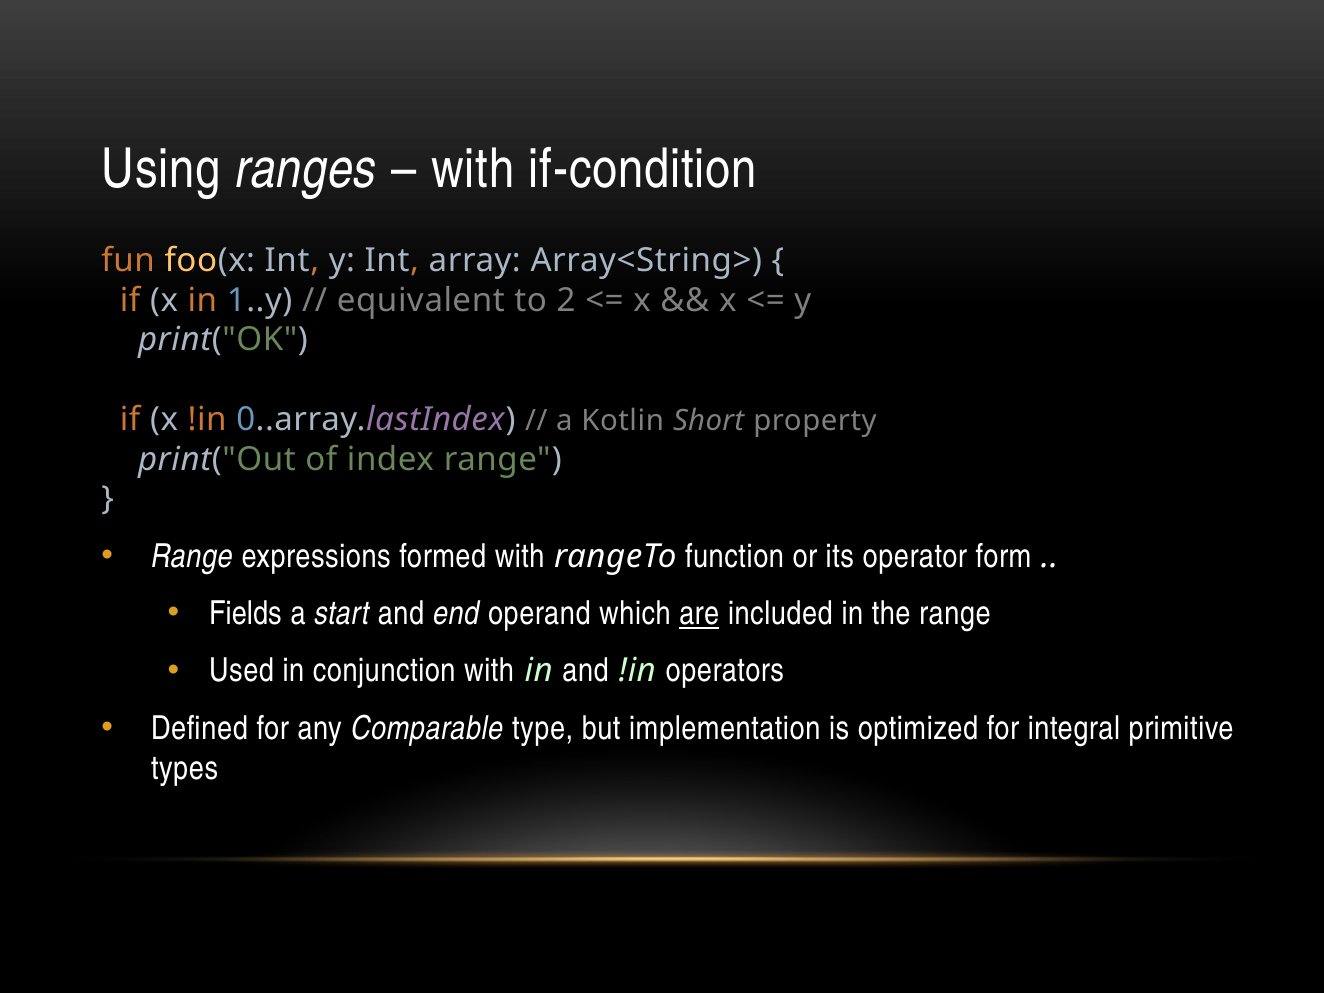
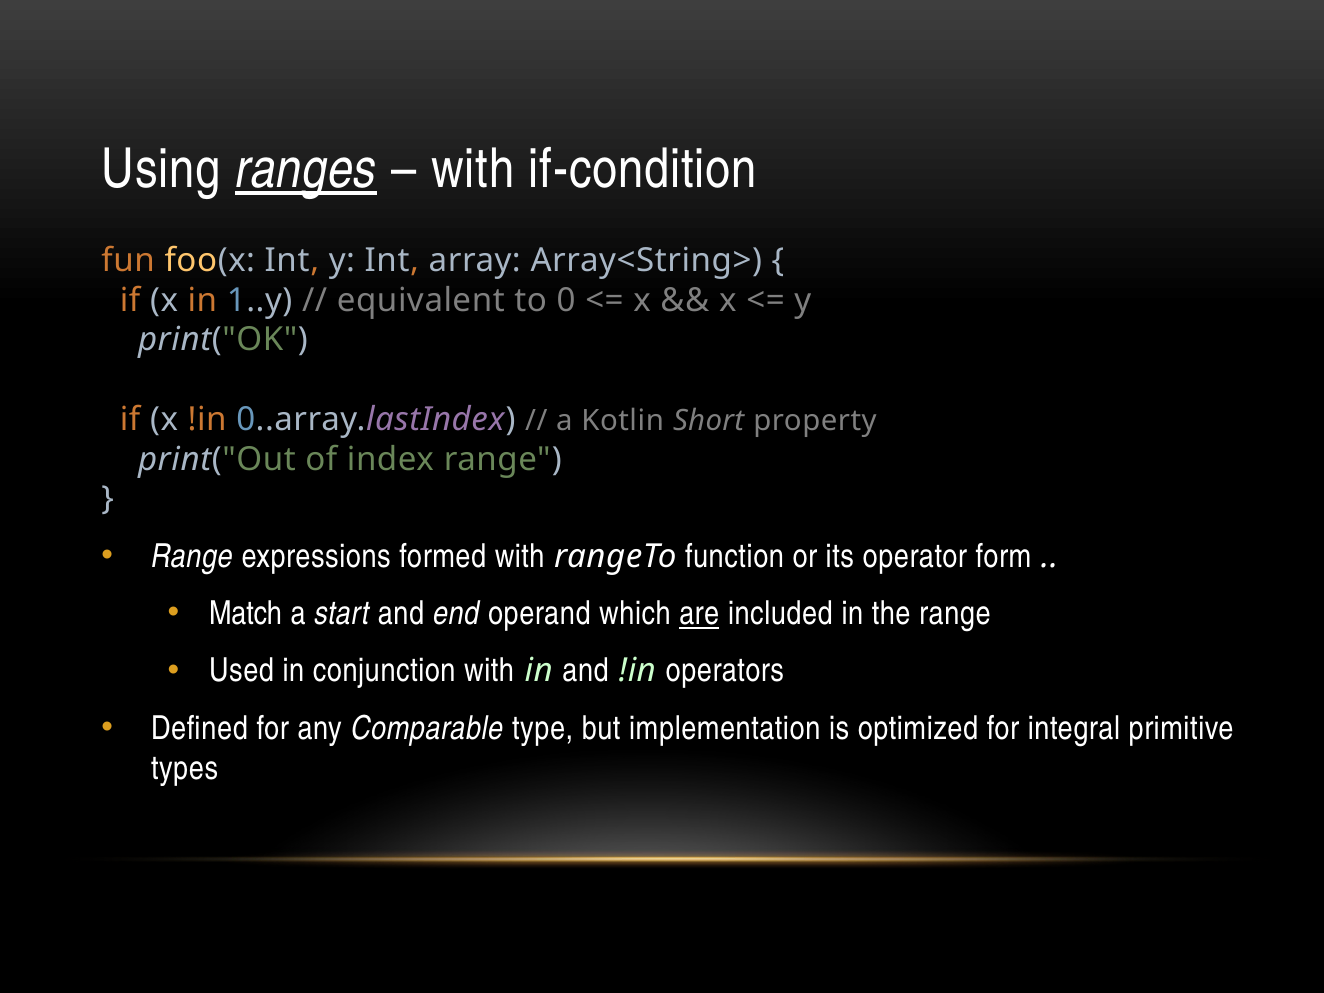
ranges underline: none -> present (306, 169)
2: 2 -> 0 (566, 300)
Fields: Fields -> Match (246, 614)
